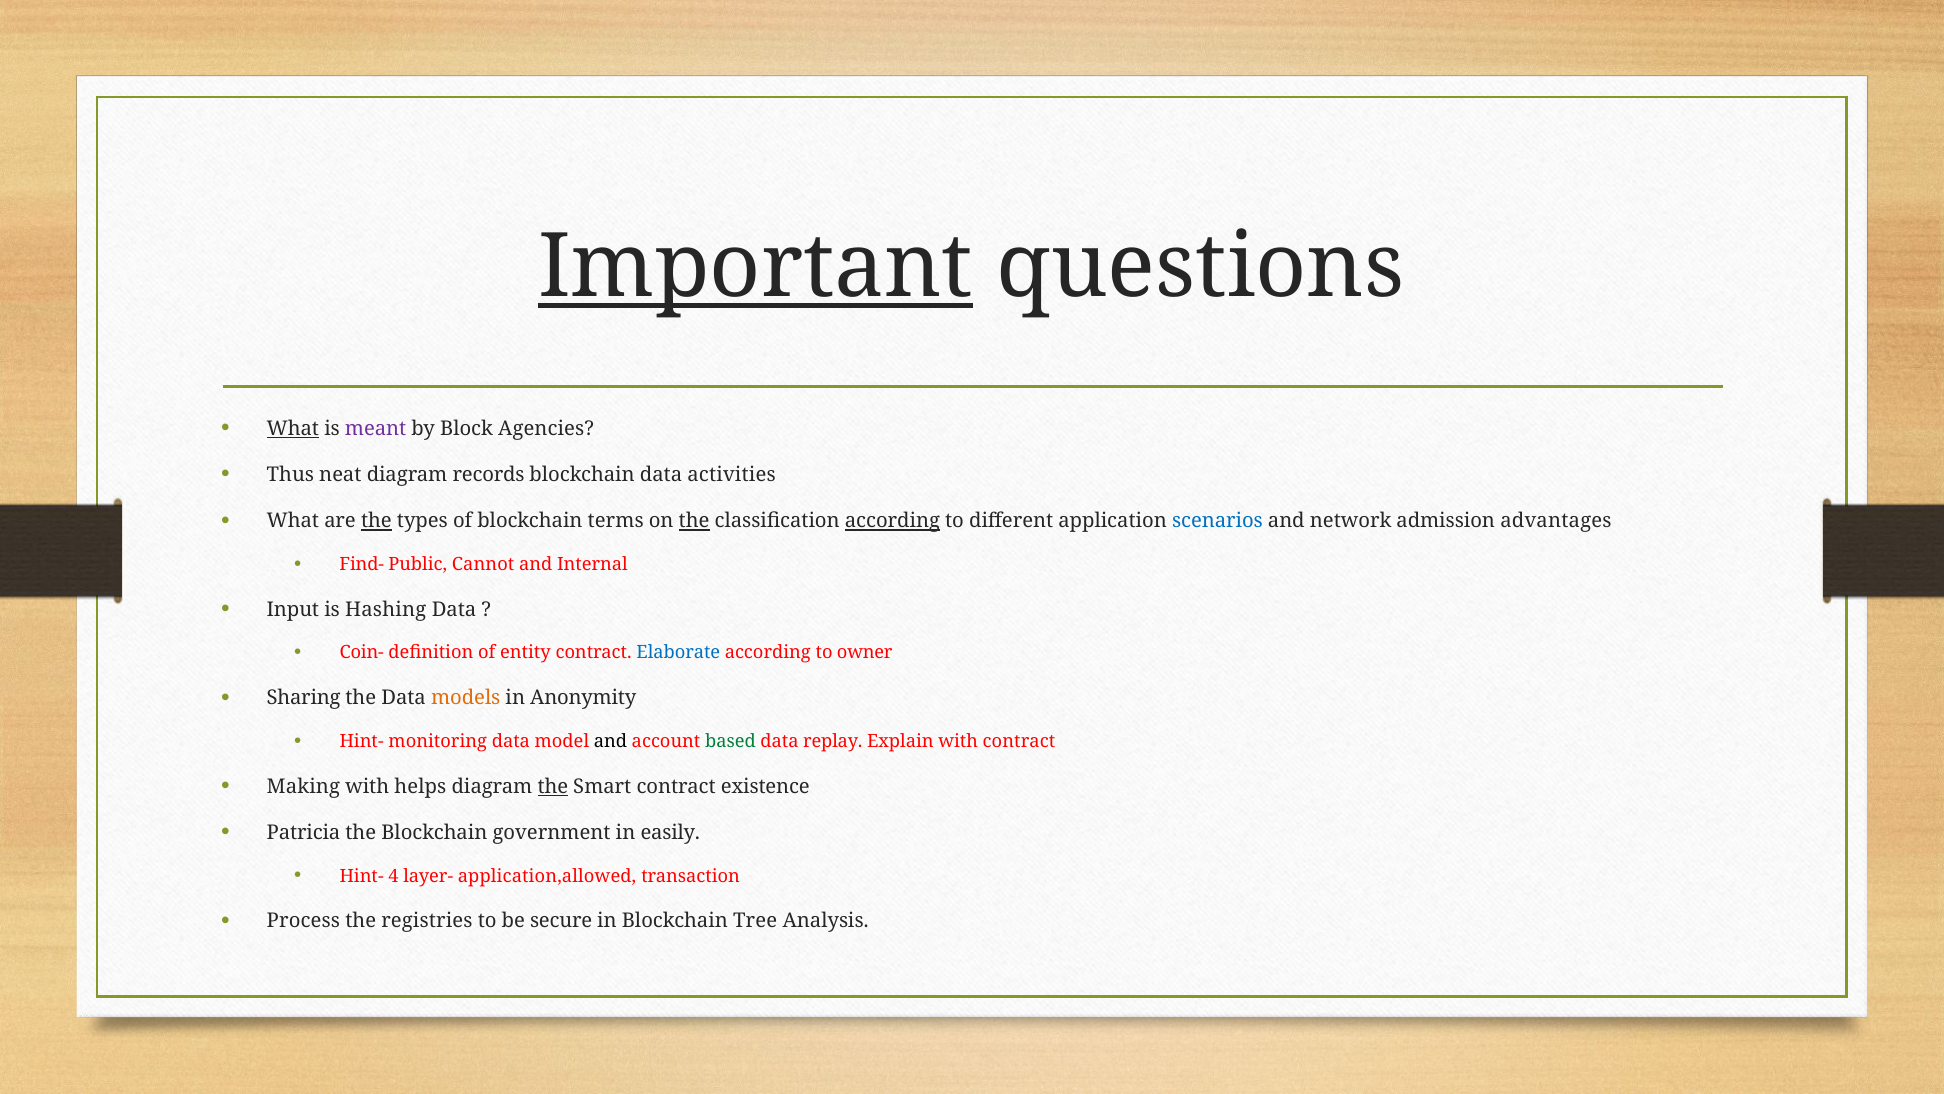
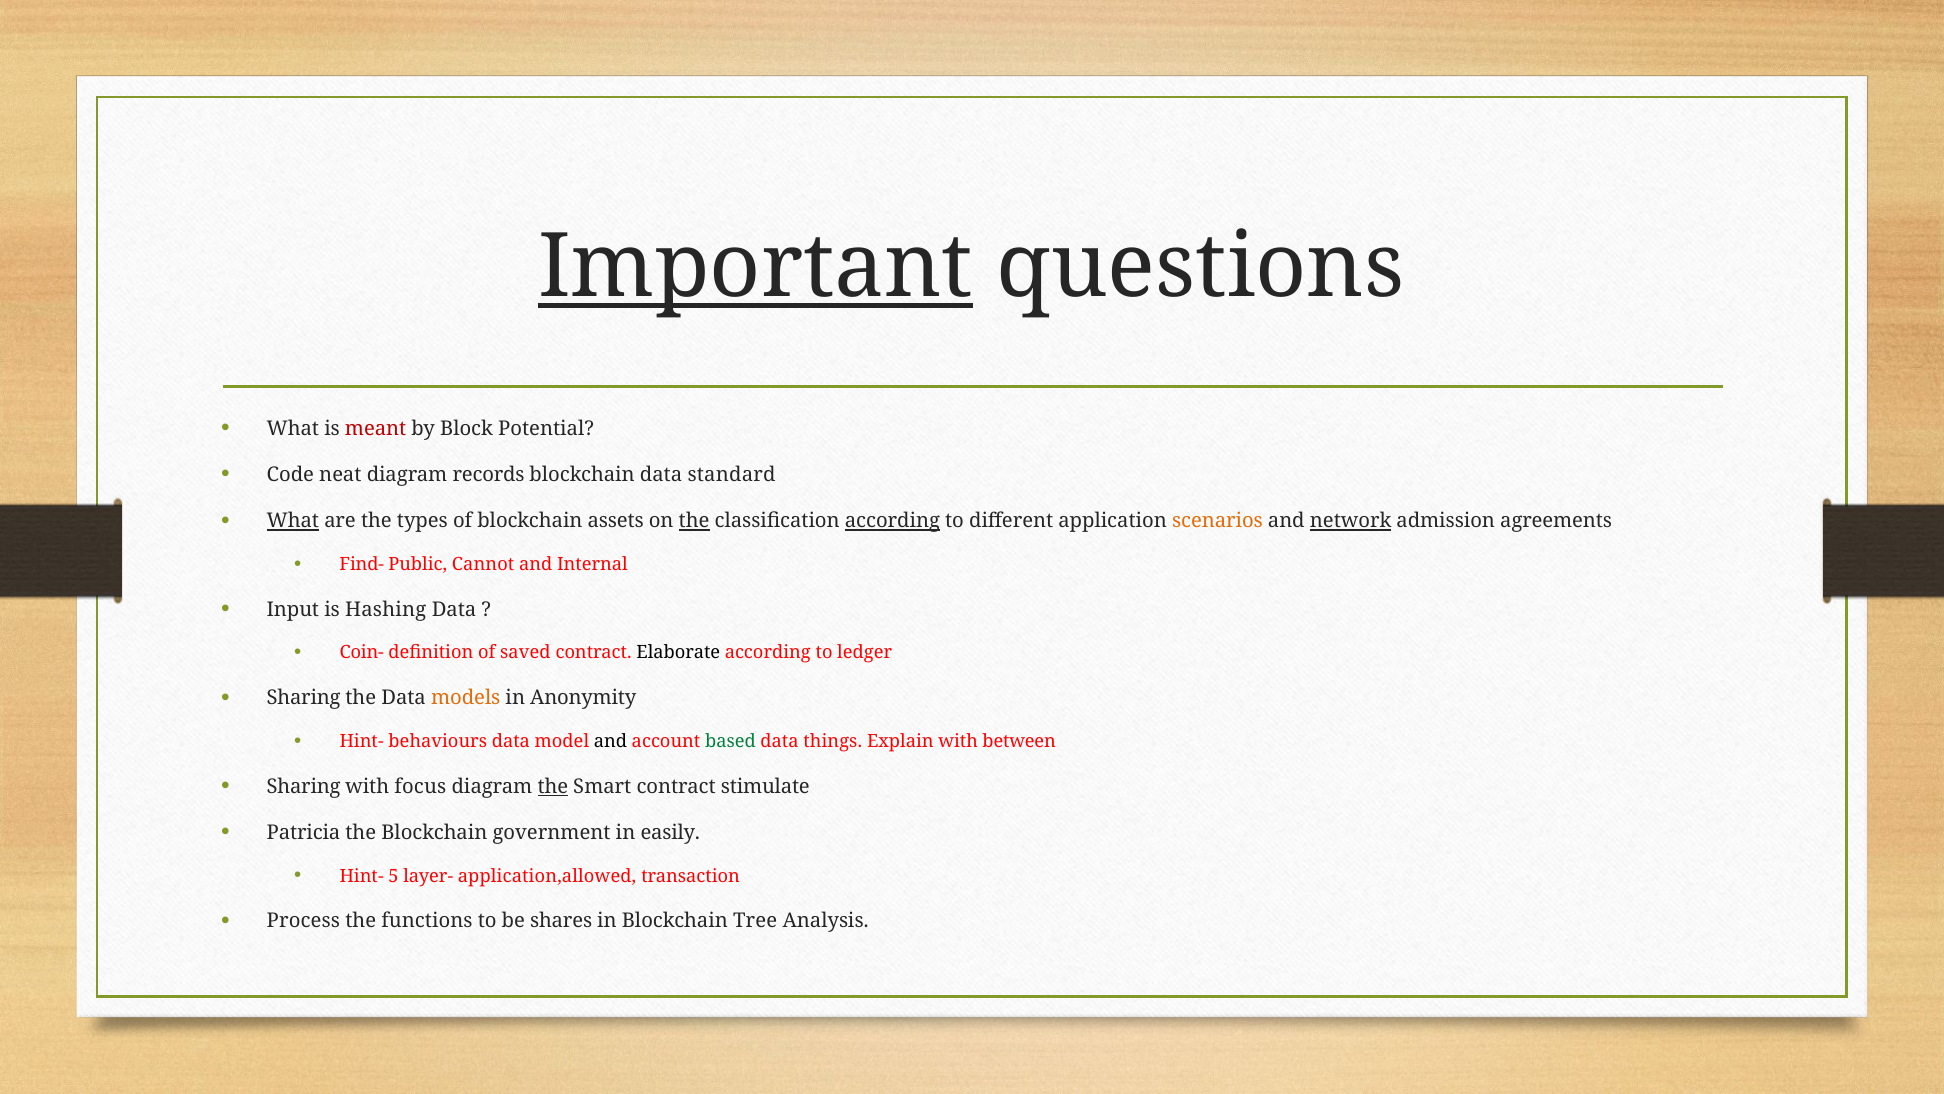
What underline: present -> none (293, 429)
meant colour: purple -> red (376, 429)
Agencies: Agencies -> Potential (546, 429)
Thus: Thus -> Code (290, 475)
activities: activities -> standard (732, 475)
What underline: none -> present (293, 521)
the underline: present -> none (376, 521)
terms: terms -> assets (616, 521)
scenarios colour: blue -> orange (1217, 521)
network underline: none -> present (1351, 521)
advantages: advantages -> agreements (1556, 521)
entity: entity -> saved (525, 653)
Elaborate colour: blue -> black (678, 653)
owner: owner -> ledger (865, 653)
monitoring: monitoring -> behaviours (438, 741)
replay: replay -> things (833, 741)
with contract: contract -> between (1019, 741)
Making: Making -> Sharing (304, 786)
helps: helps -> focus (420, 786)
existence: existence -> stimulate (765, 786)
4: 4 -> 5 (394, 876)
registries: registries -> functions (427, 921)
secure: secure -> shares (561, 921)
